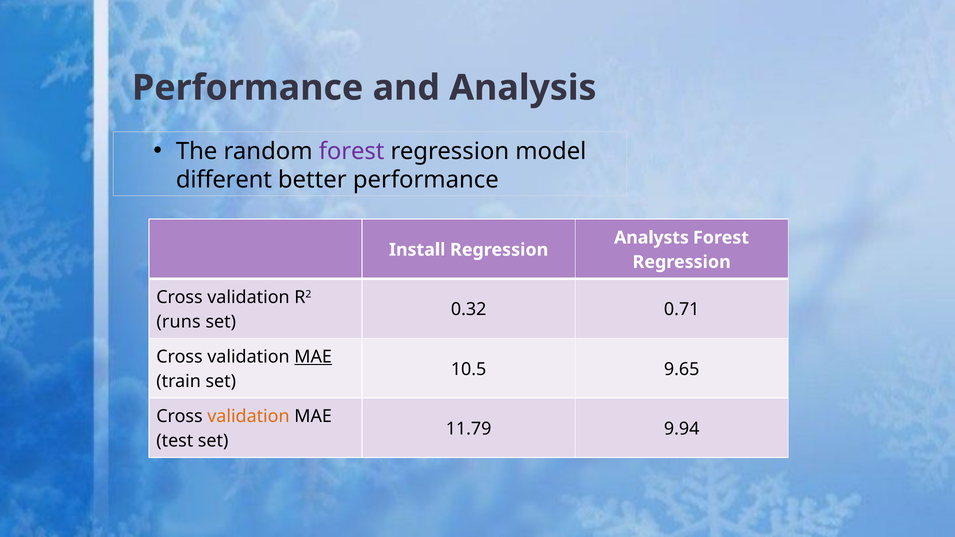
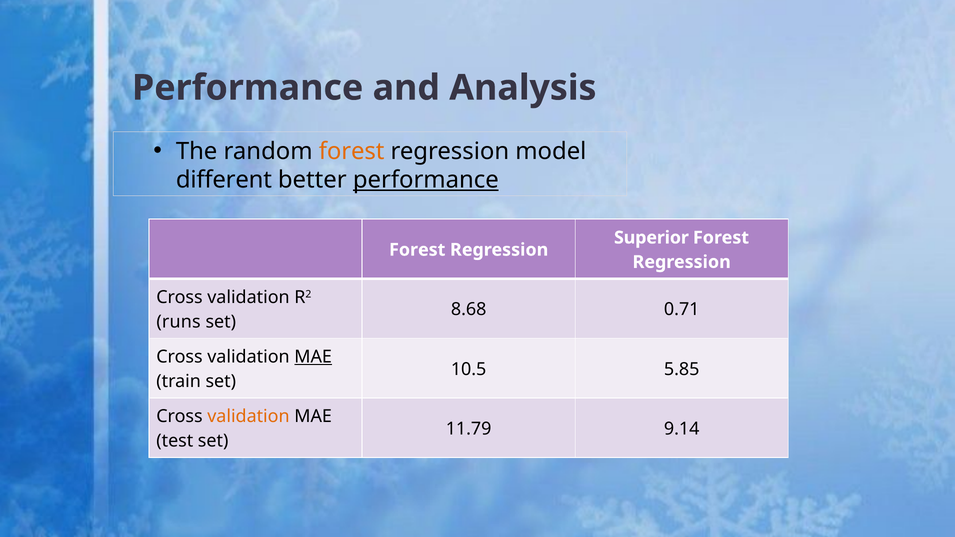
forest colour: purple -> orange (352, 151)
performance underline: none -> present (426, 180)
Analysts: Analysts -> Superior (651, 238)
Install: Install -> Forest (417, 250)
0.32: 0.32 -> 8.68 (469, 310)
9.65: 9.65 -> 5.85 (682, 369)
9.94: 9.94 -> 9.14 (682, 429)
